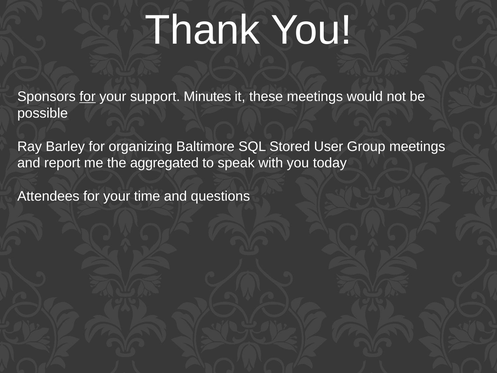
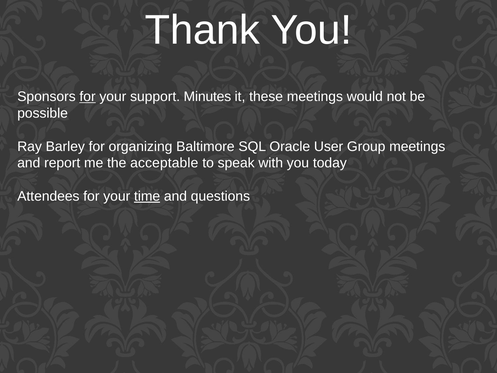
Stored: Stored -> Oracle (290, 146)
aggregated: aggregated -> acceptable (164, 163)
time underline: none -> present (147, 196)
